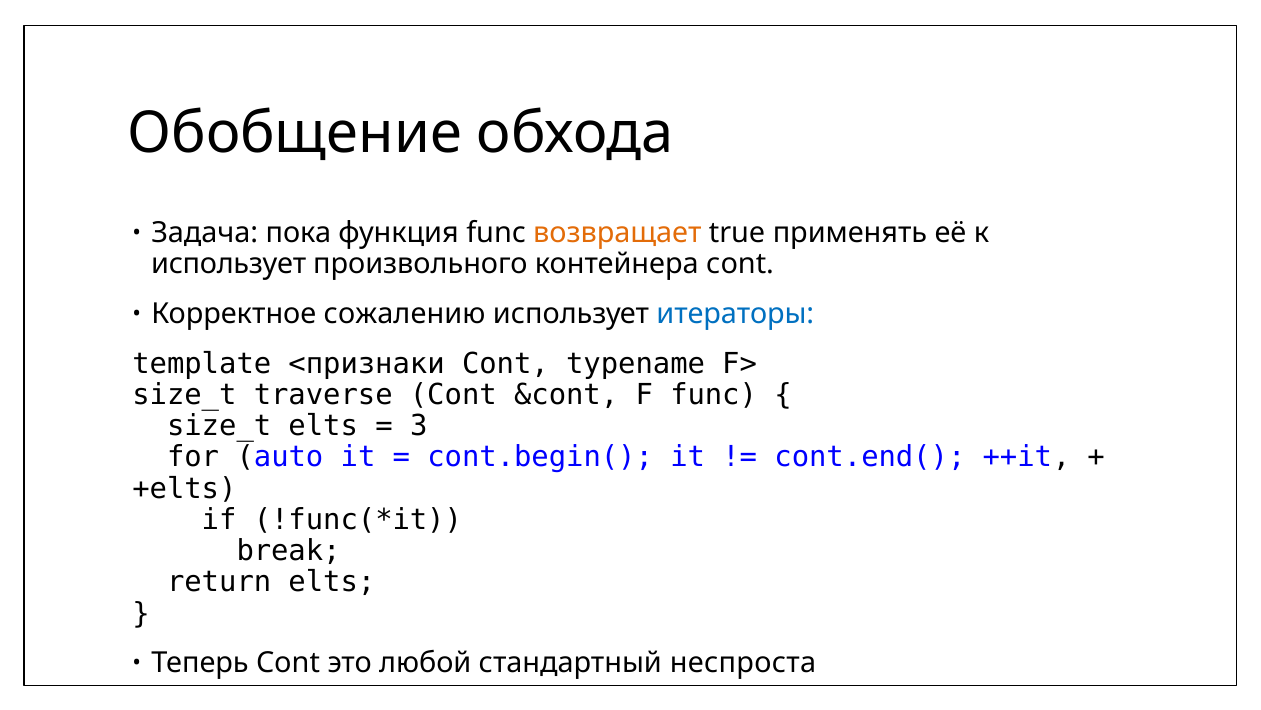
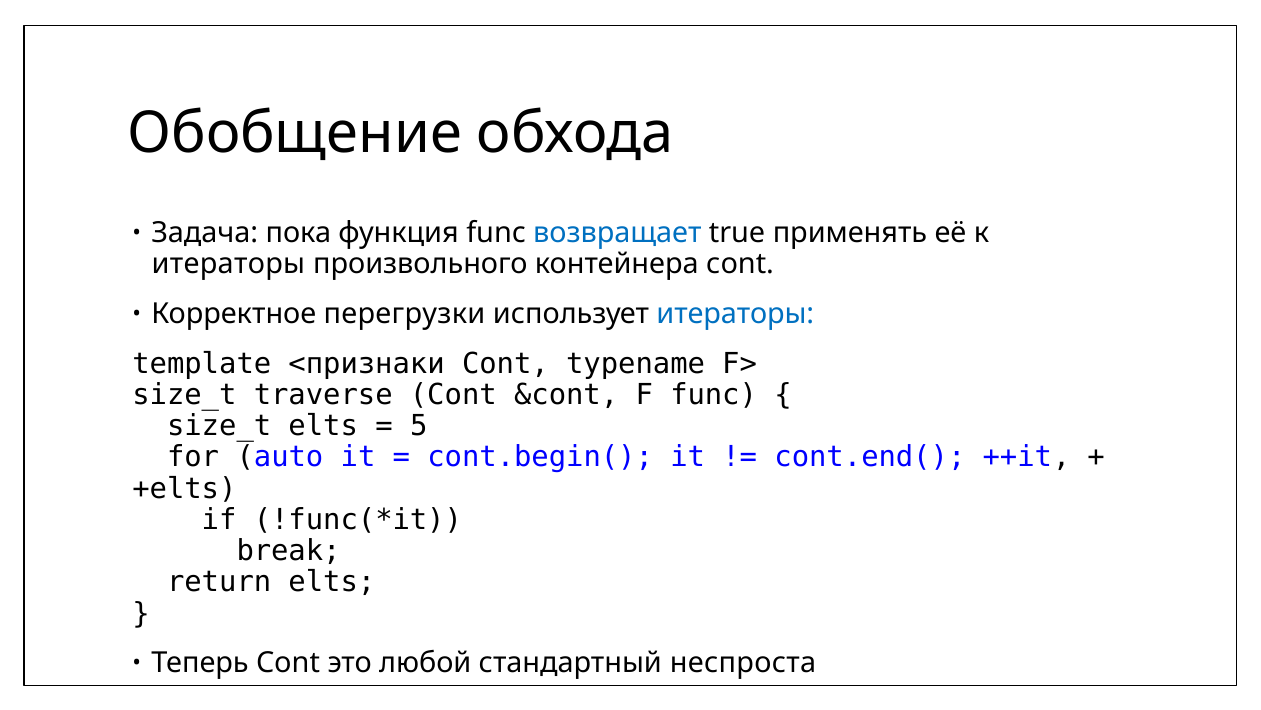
возвращает colour: orange -> blue (617, 233)
использует: использует -> итераторы (228, 264)
сожалению: сожалению -> перегрузки (404, 314)
3: 3 -> 5 (419, 426)
